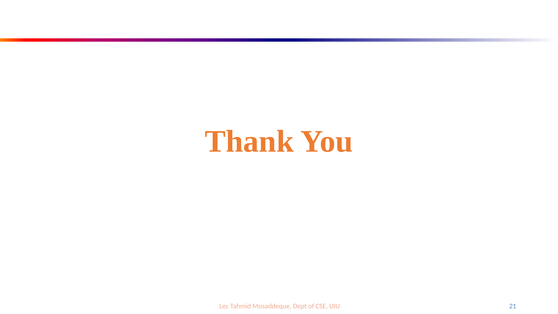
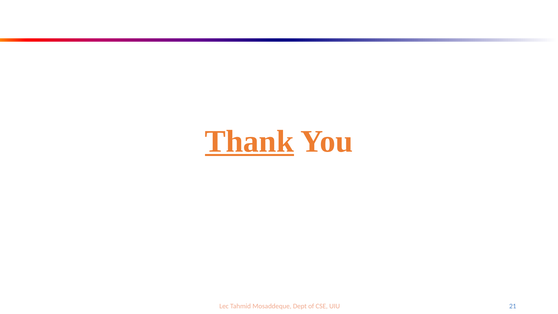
Thank underline: none -> present (249, 141)
